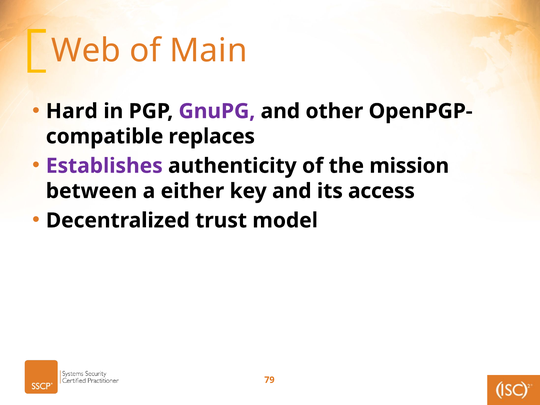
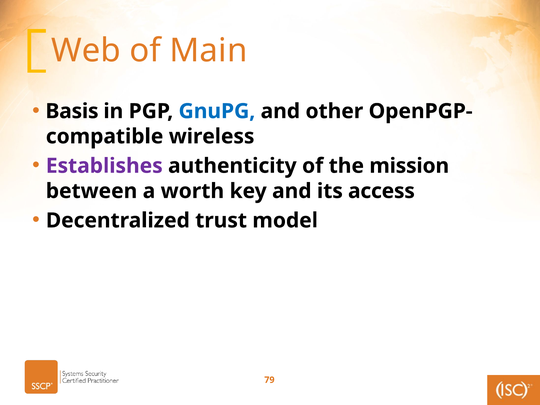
Hard: Hard -> Basis (72, 111)
GnuPG colour: purple -> blue (217, 111)
replaces: replaces -> wireless (212, 136)
either: either -> worth (192, 191)
